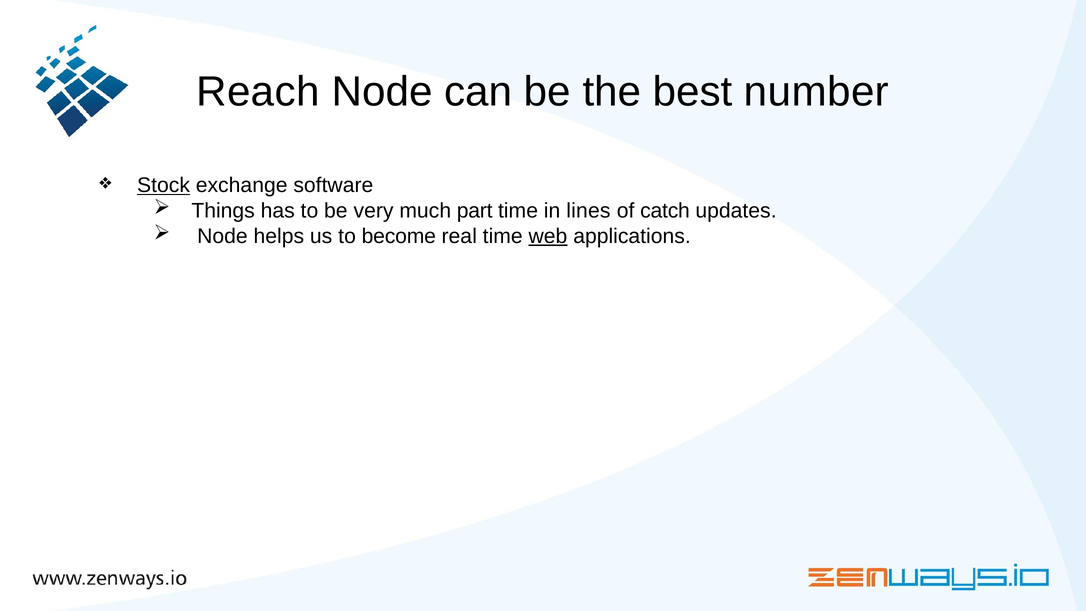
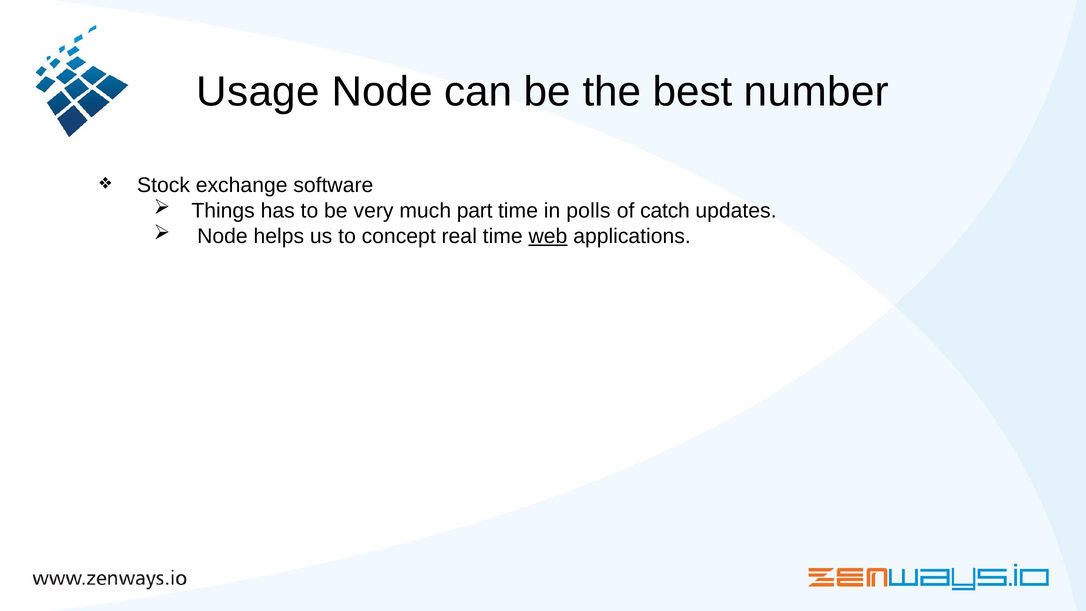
Reach: Reach -> Usage (258, 92)
Stock underline: present -> none (164, 185)
lines: lines -> polls (588, 211)
become: become -> concept (399, 236)
